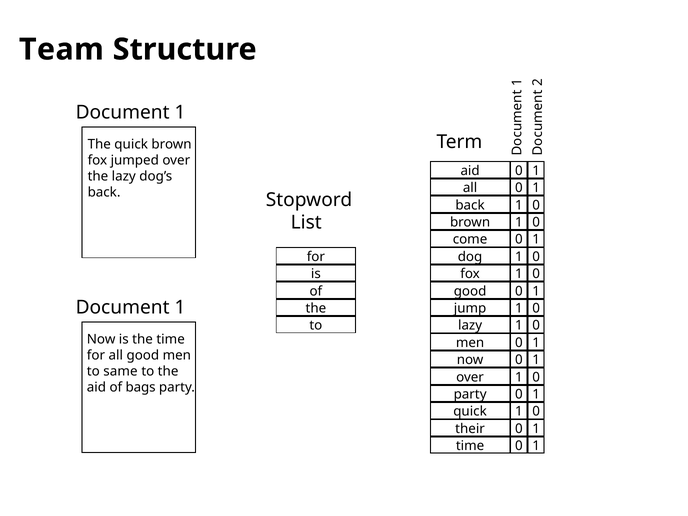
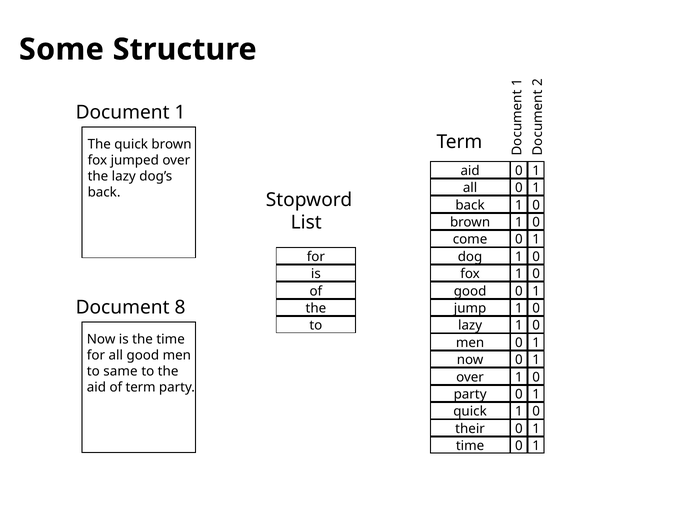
Team: Team -> Some (61, 49)
1: 1 -> 8 (180, 307)
of bags: bags -> term (141, 388)
